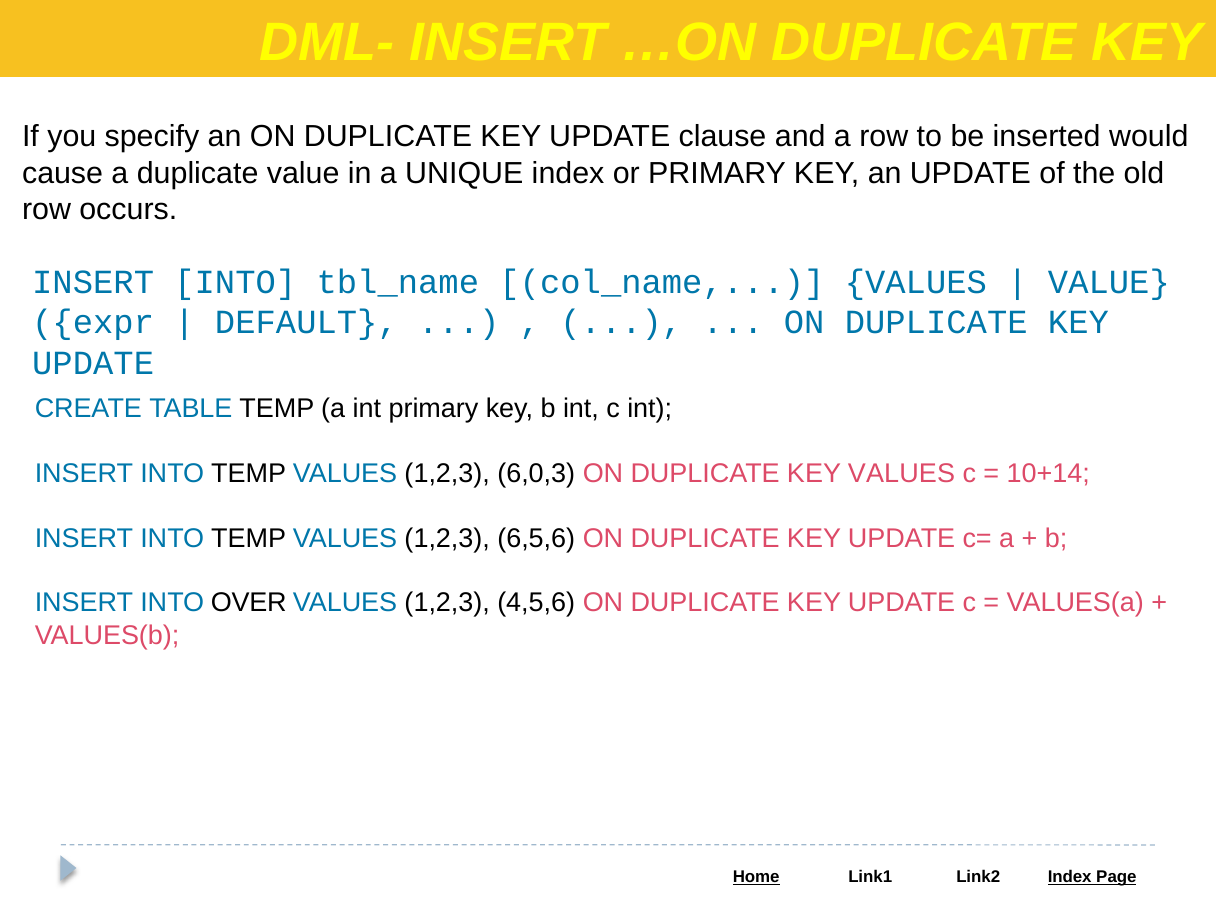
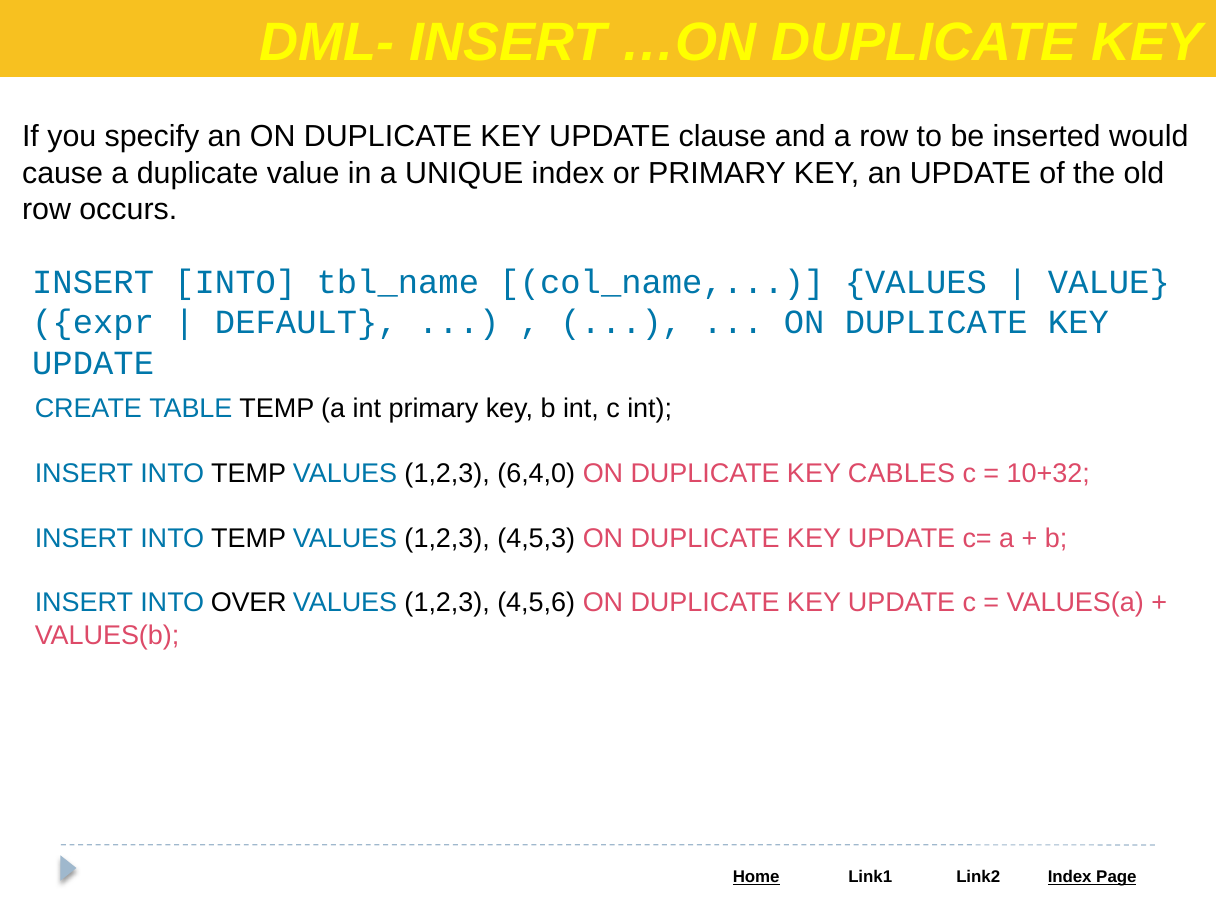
6,0,3: 6,0,3 -> 6,4,0 (536, 473)
KEY VALUES: VALUES -> CABLES (901, 473)
10+14: 10+14 -> 10+32 (1048, 473)
6,5,6: 6,5,6 -> 4,5,3 (536, 538)
